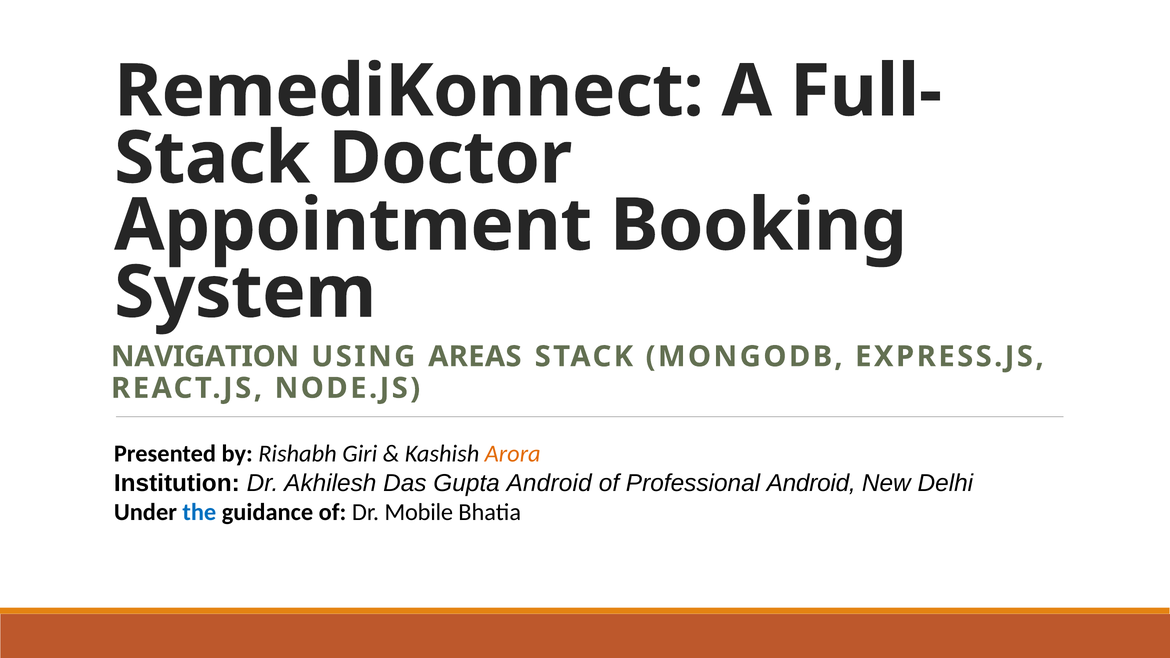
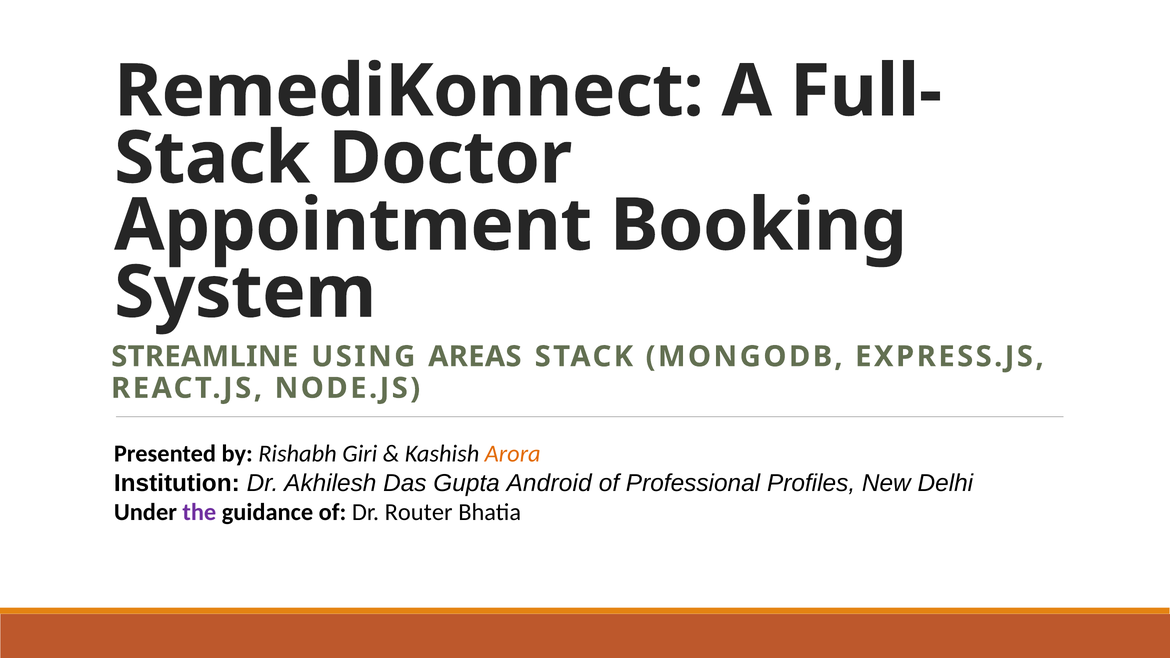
NAVIGATION: NAVIGATION -> STREAMLINE (205, 357)
Professional Android: Android -> Profiles (811, 483)
the colour: blue -> purple (199, 513)
Mobile: Mobile -> Router (419, 513)
